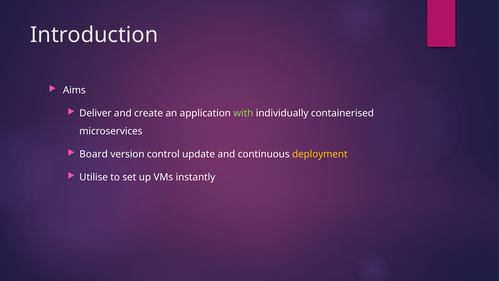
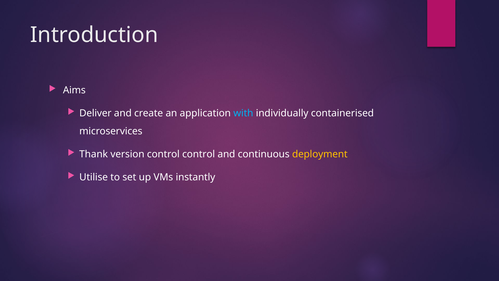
with colour: light green -> light blue (243, 113)
Board: Board -> Thank (94, 154)
control update: update -> control (199, 154)
